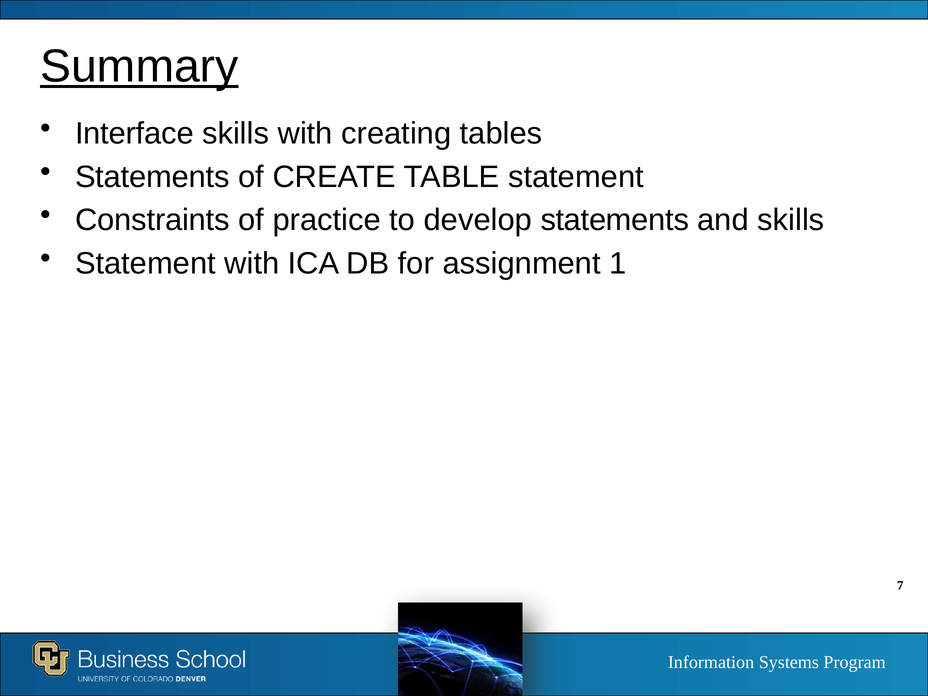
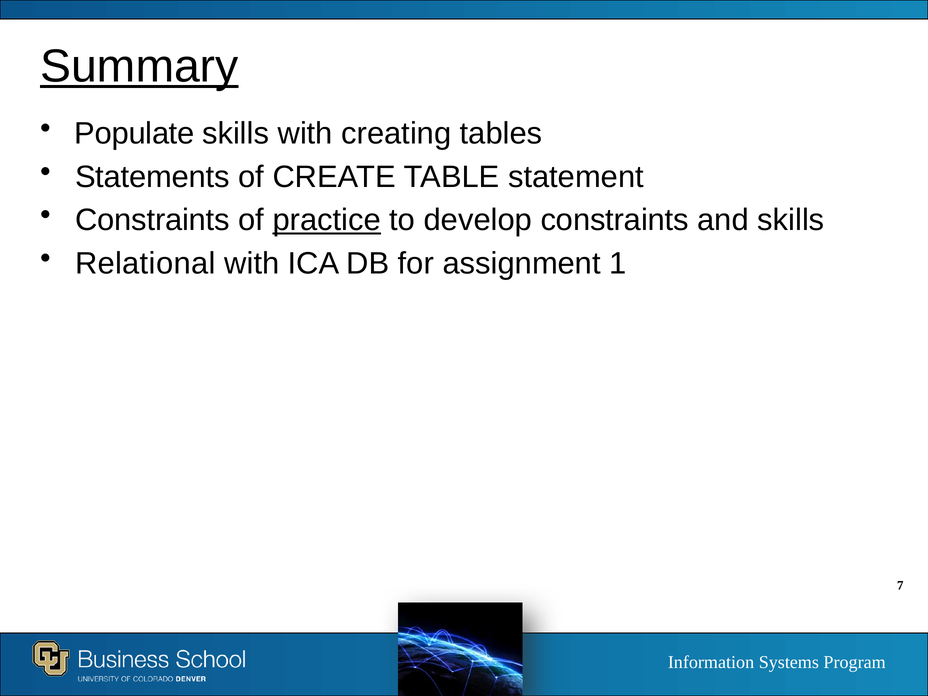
Interface: Interface -> Populate (134, 134)
practice underline: none -> present (327, 220)
develop statements: statements -> constraints (615, 220)
Statement: Statement -> Relational (145, 264)
